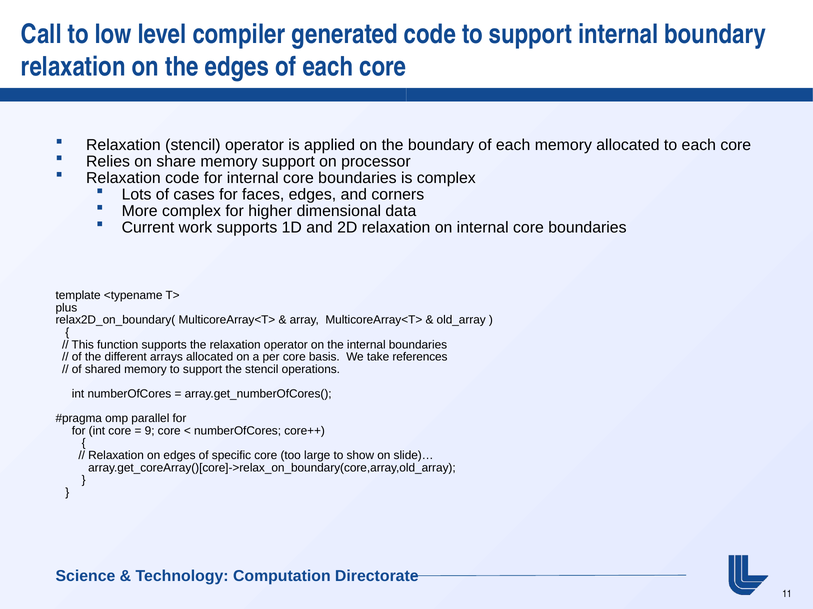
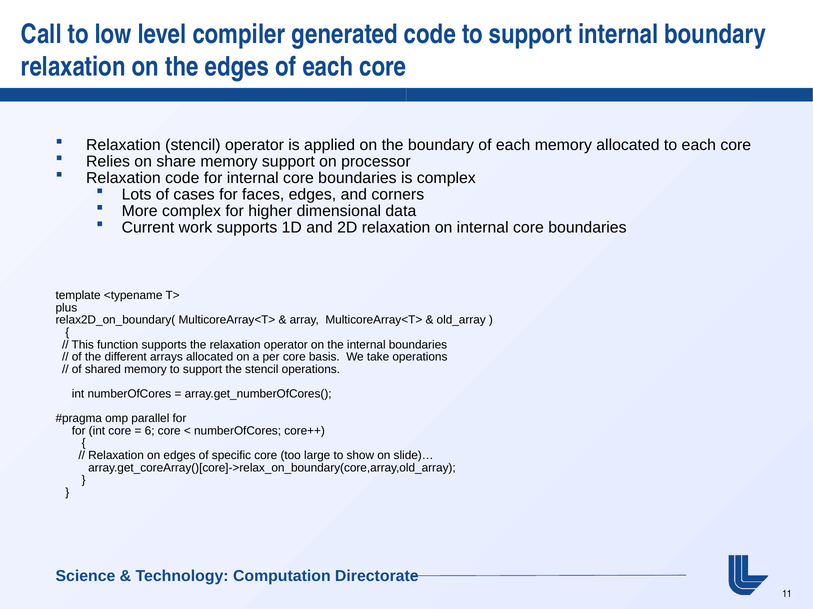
take references: references -> operations (420, 357)
9: 9 -> 6 (150, 431)
